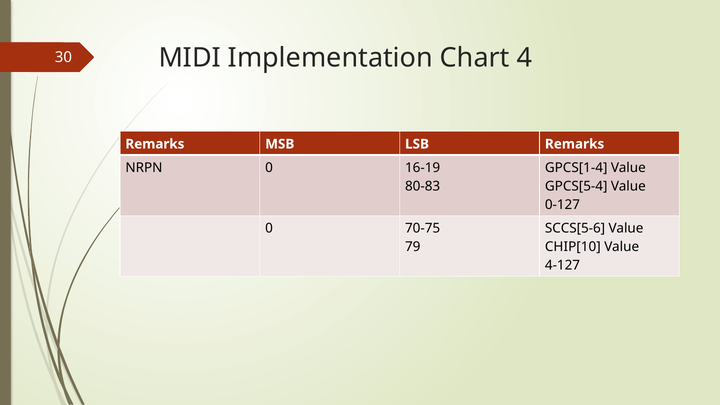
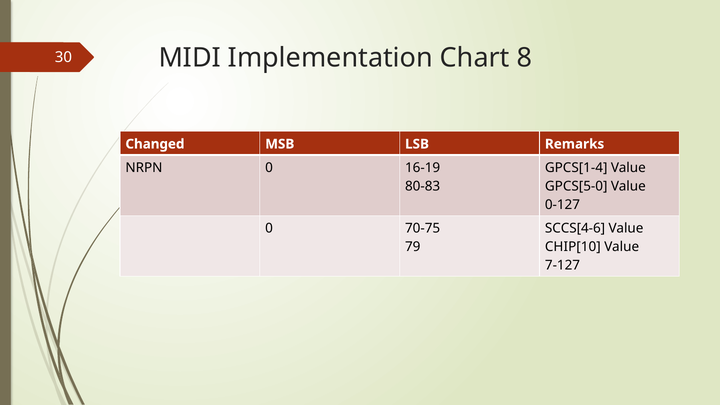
4: 4 -> 8 (524, 58)
Remarks: Remarks -> Changed (155, 144)
GPCS[5-4: GPCS[5-4 -> GPCS[5-0 (576, 186)
SCCS[5-6: SCCS[5-6 -> SCCS[4-6 (575, 228)
4-127: 4-127 -> 7-127 (563, 265)
